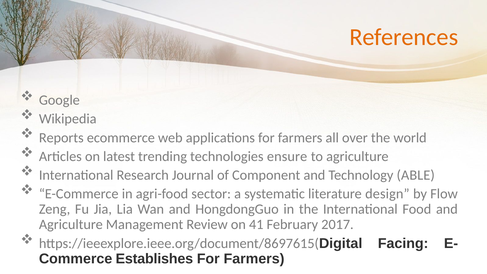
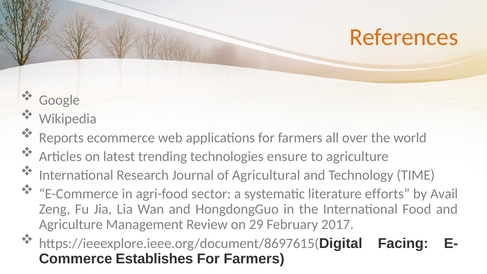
Component: Component -> Agricultural (266, 175)
ABLE: ABLE -> TIME (416, 175)
design: design -> efforts (387, 194)
Flow: Flow -> Avail (444, 194)
41: 41 -> 29 (256, 225)
